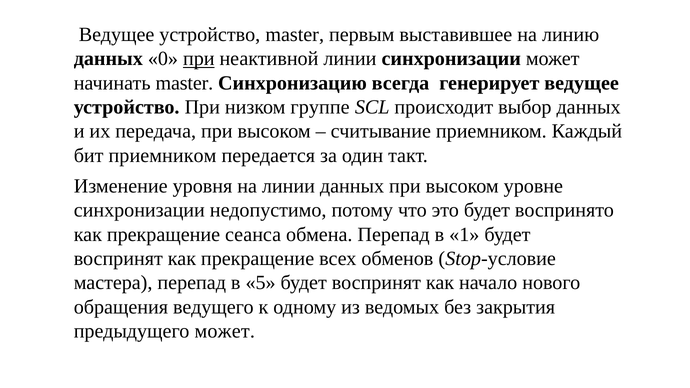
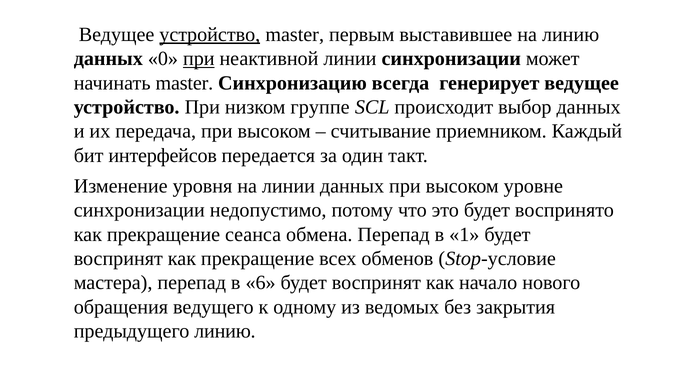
устройство underline: none -> present (210, 35)
бит приемником: приемником -> интерфейсов (163, 155)
5: 5 -> 6 (261, 283)
предыдущего может: может -> линию (225, 331)
